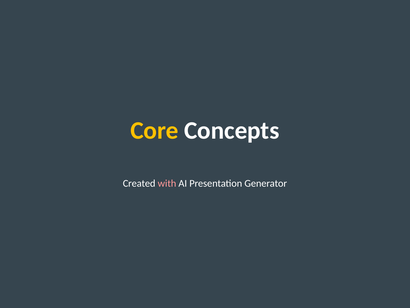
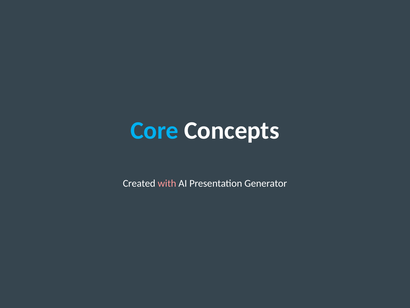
Core colour: yellow -> light blue (154, 130)
